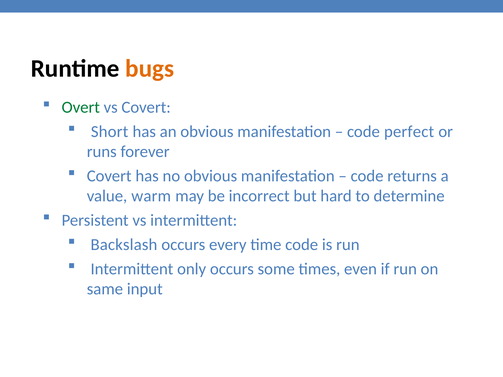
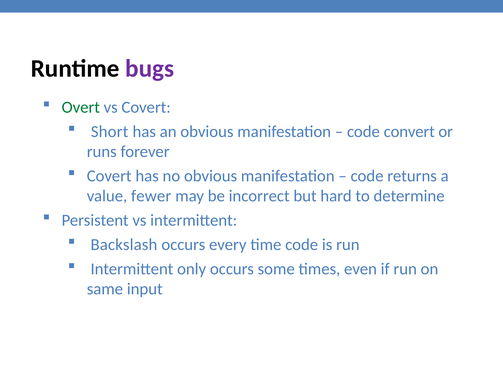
bugs colour: orange -> purple (150, 69)
perfect: perfect -> convert (409, 132)
warm: warm -> fewer (151, 196)
